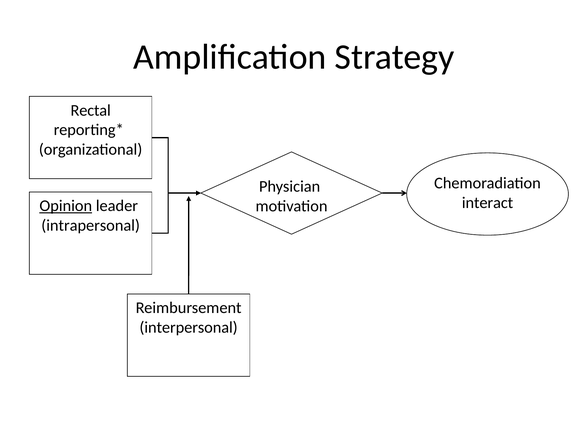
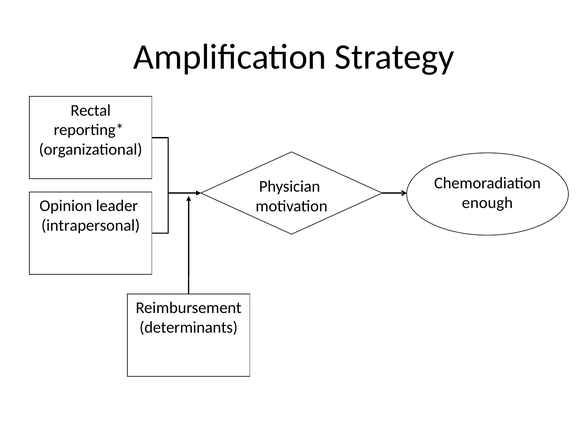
interact: interact -> enough (487, 203)
Opinion underline: present -> none (66, 206)
interpersonal: interpersonal -> determinants (189, 327)
